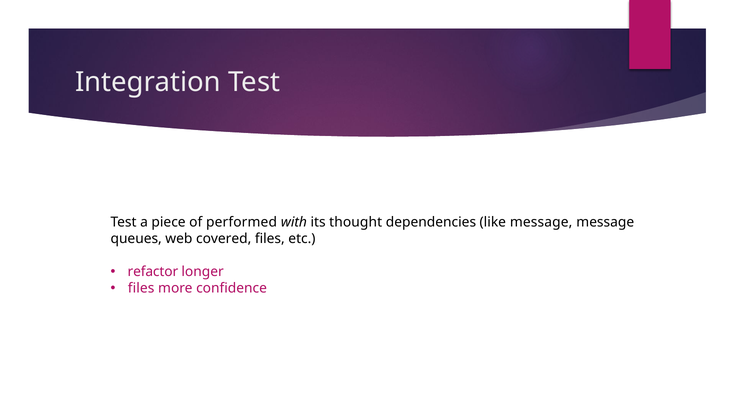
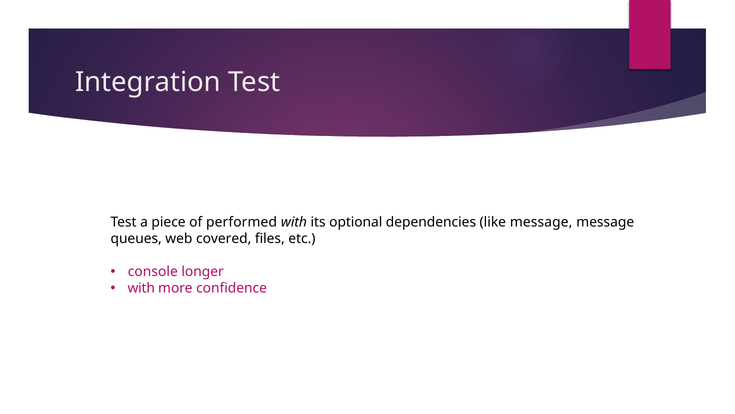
thought: thought -> optional (356, 222)
refactor: refactor -> console (153, 272)
files: files -> with (141, 288)
